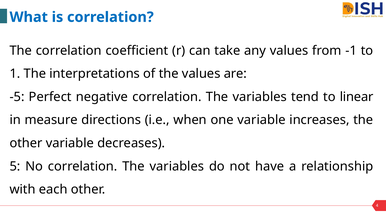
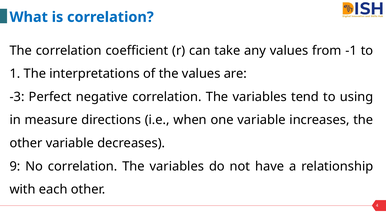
-5: -5 -> -3 (17, 97)
linear: linear -> using (357, 97)
5: 5 -> 9 (15, 166)
